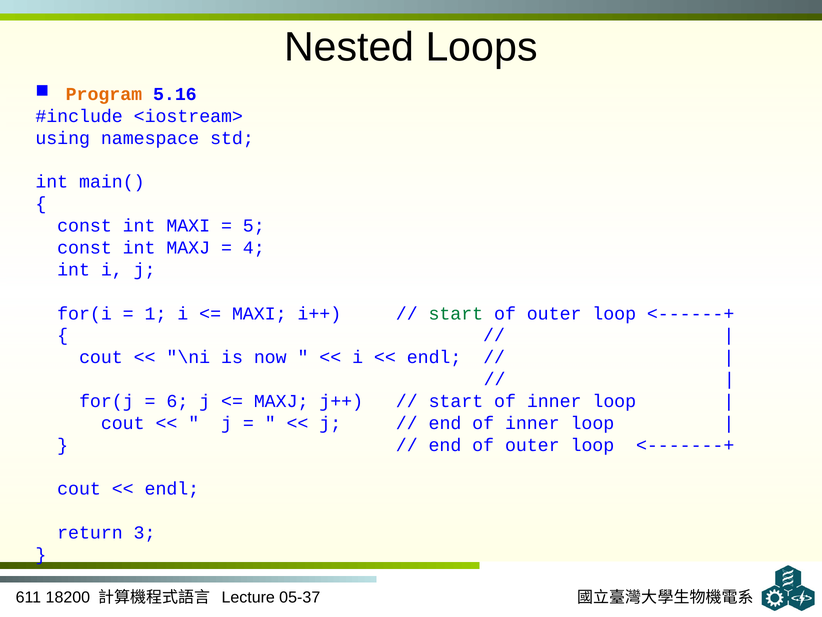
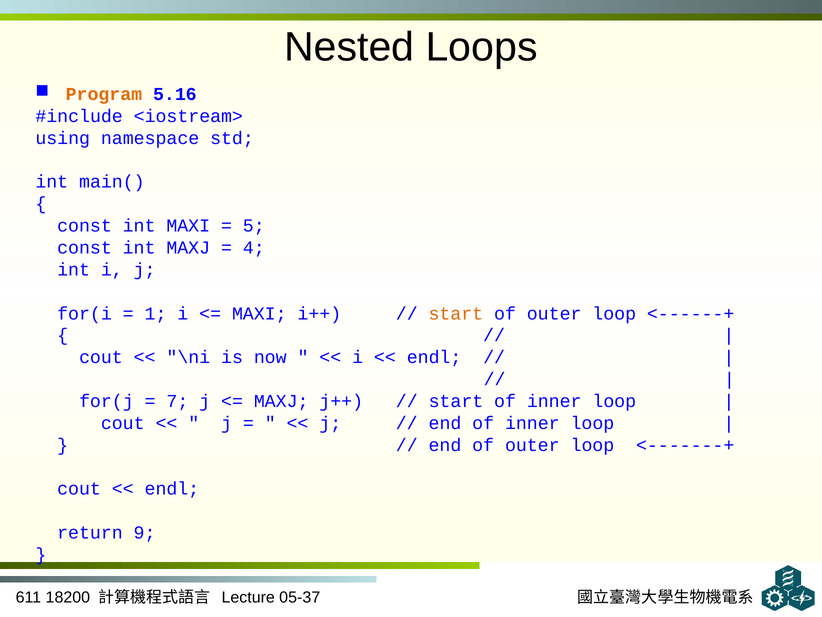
start colour: green -> orange (456, 313)
6: 6 -> 7 (177, 401)
3: 3 -> 9 (145, 532)
